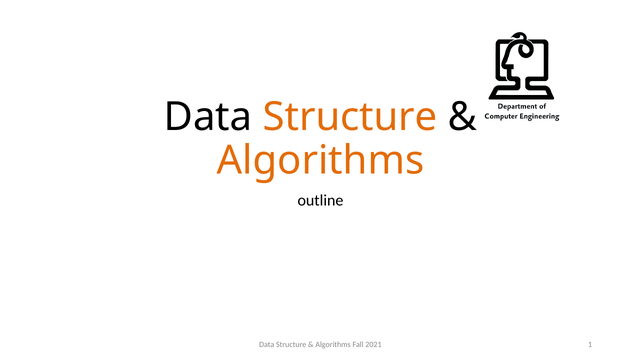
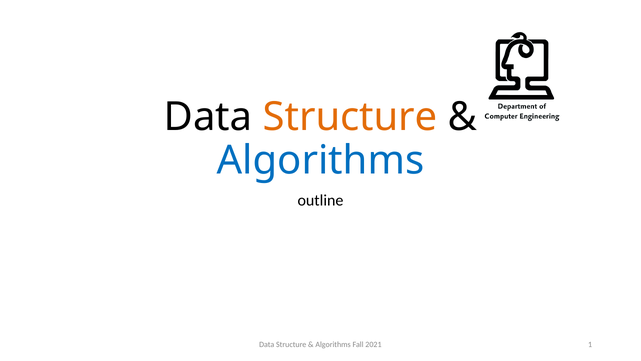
Algorithms colour: orange -> blue (320, 160)
